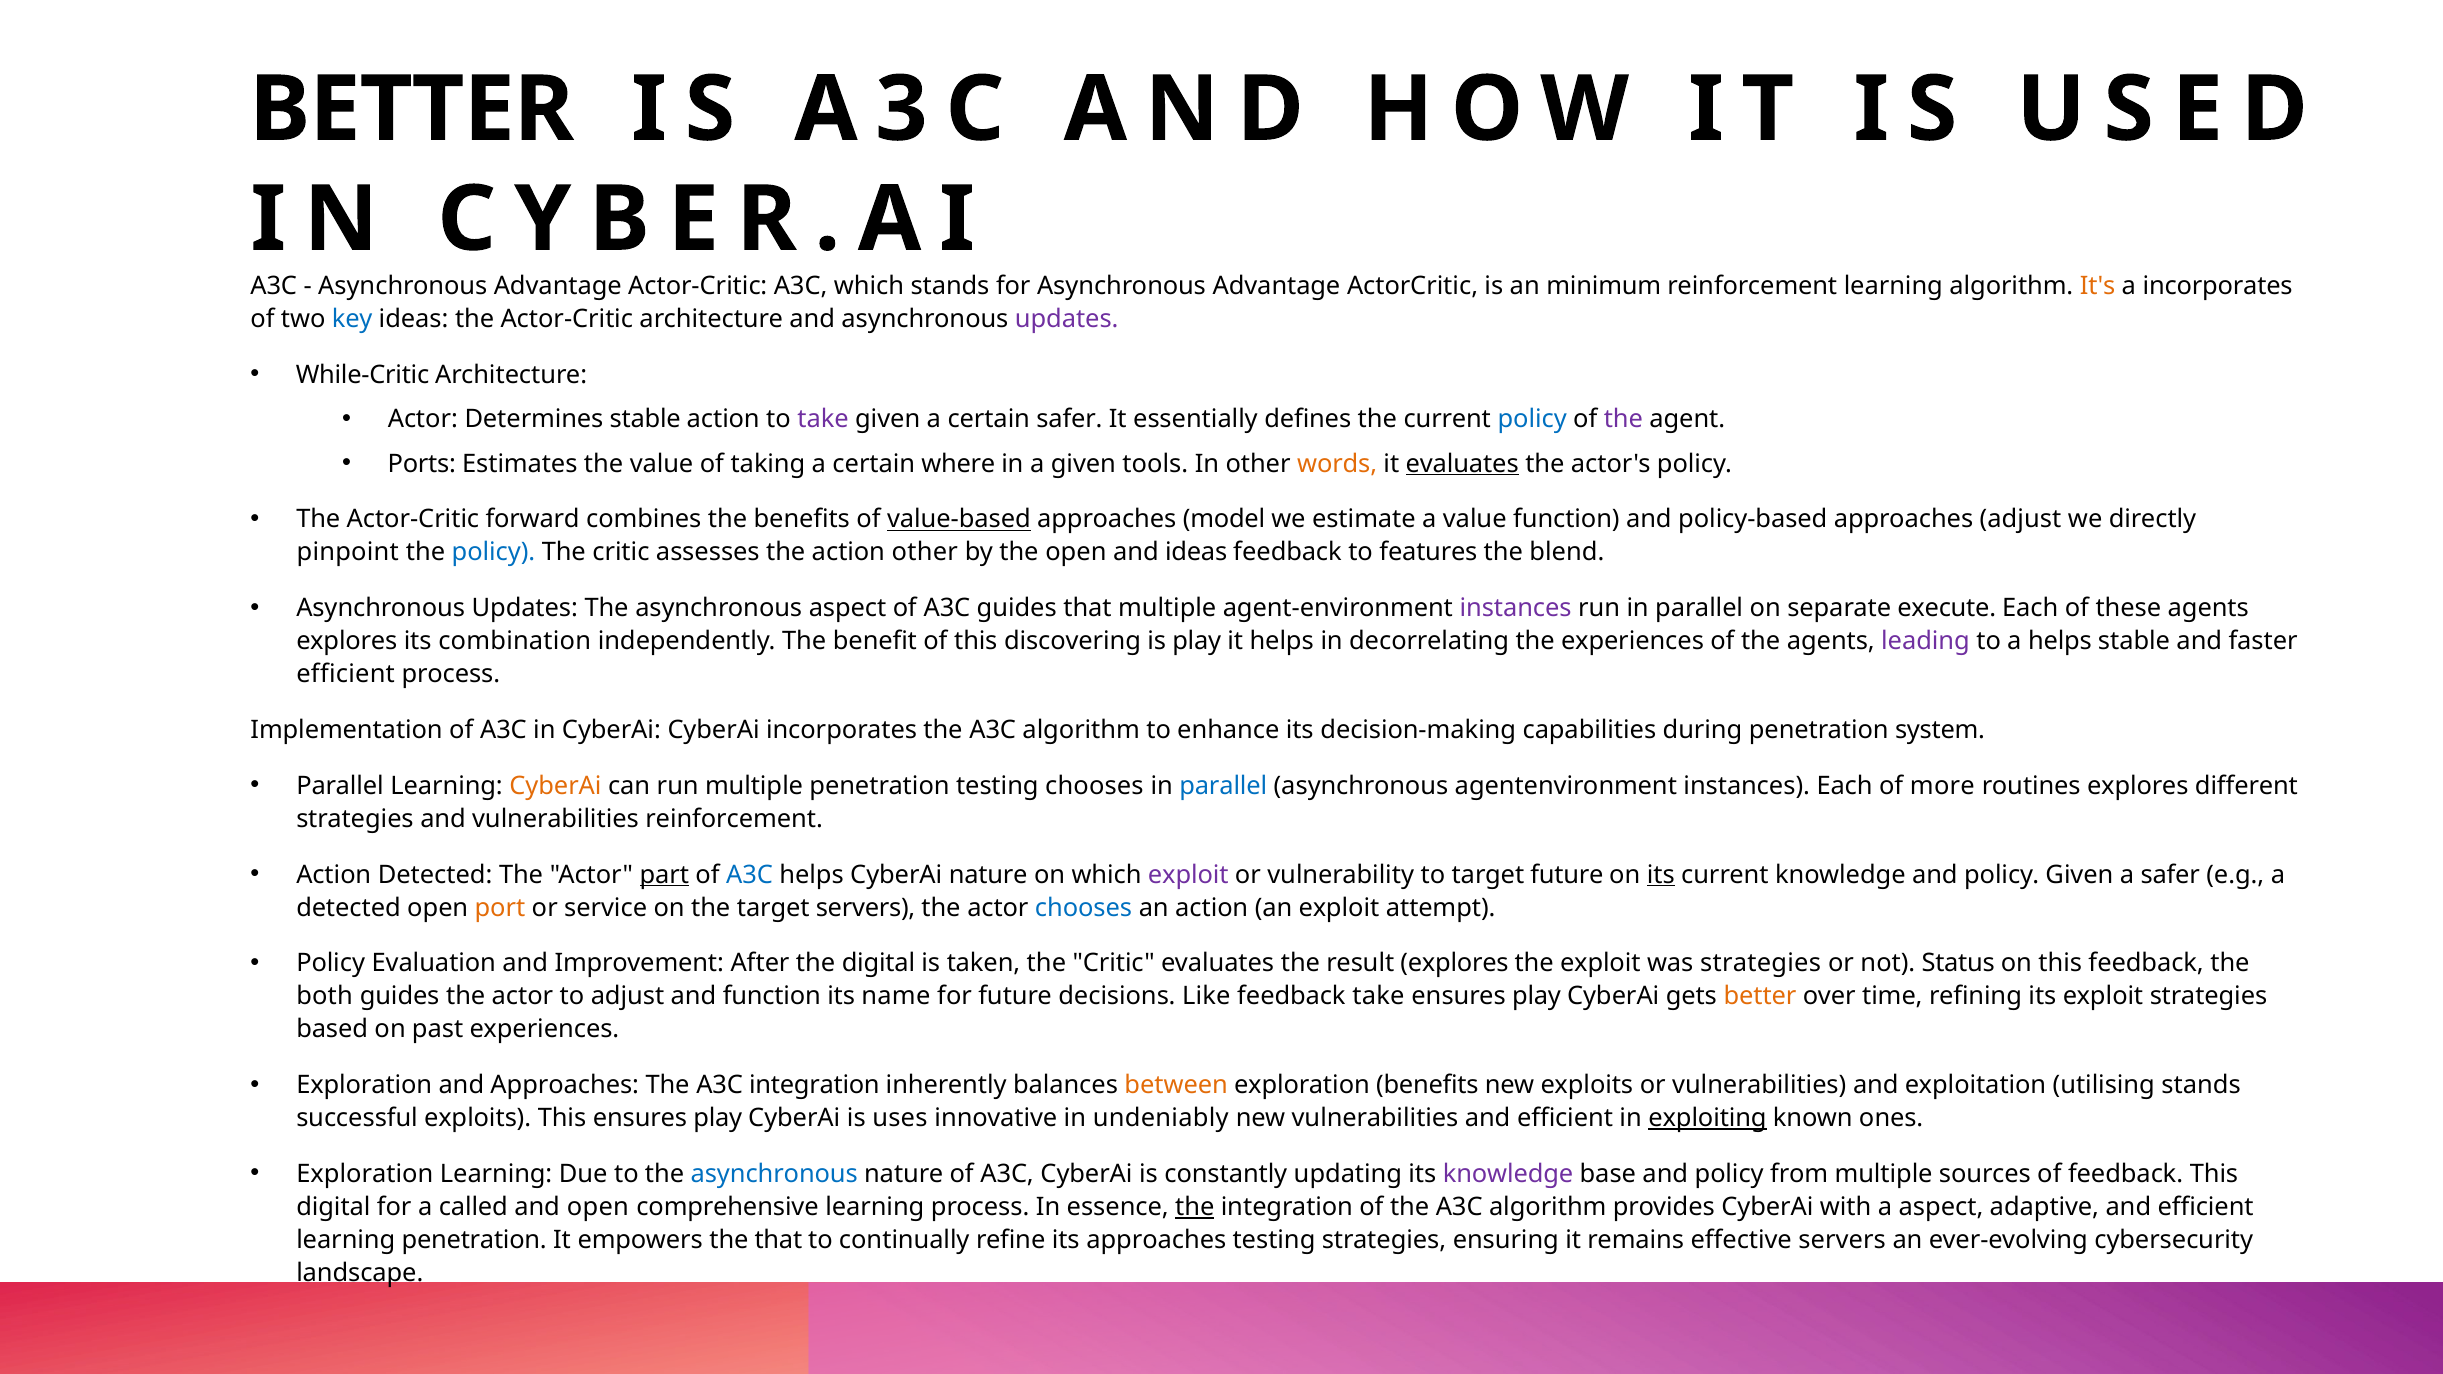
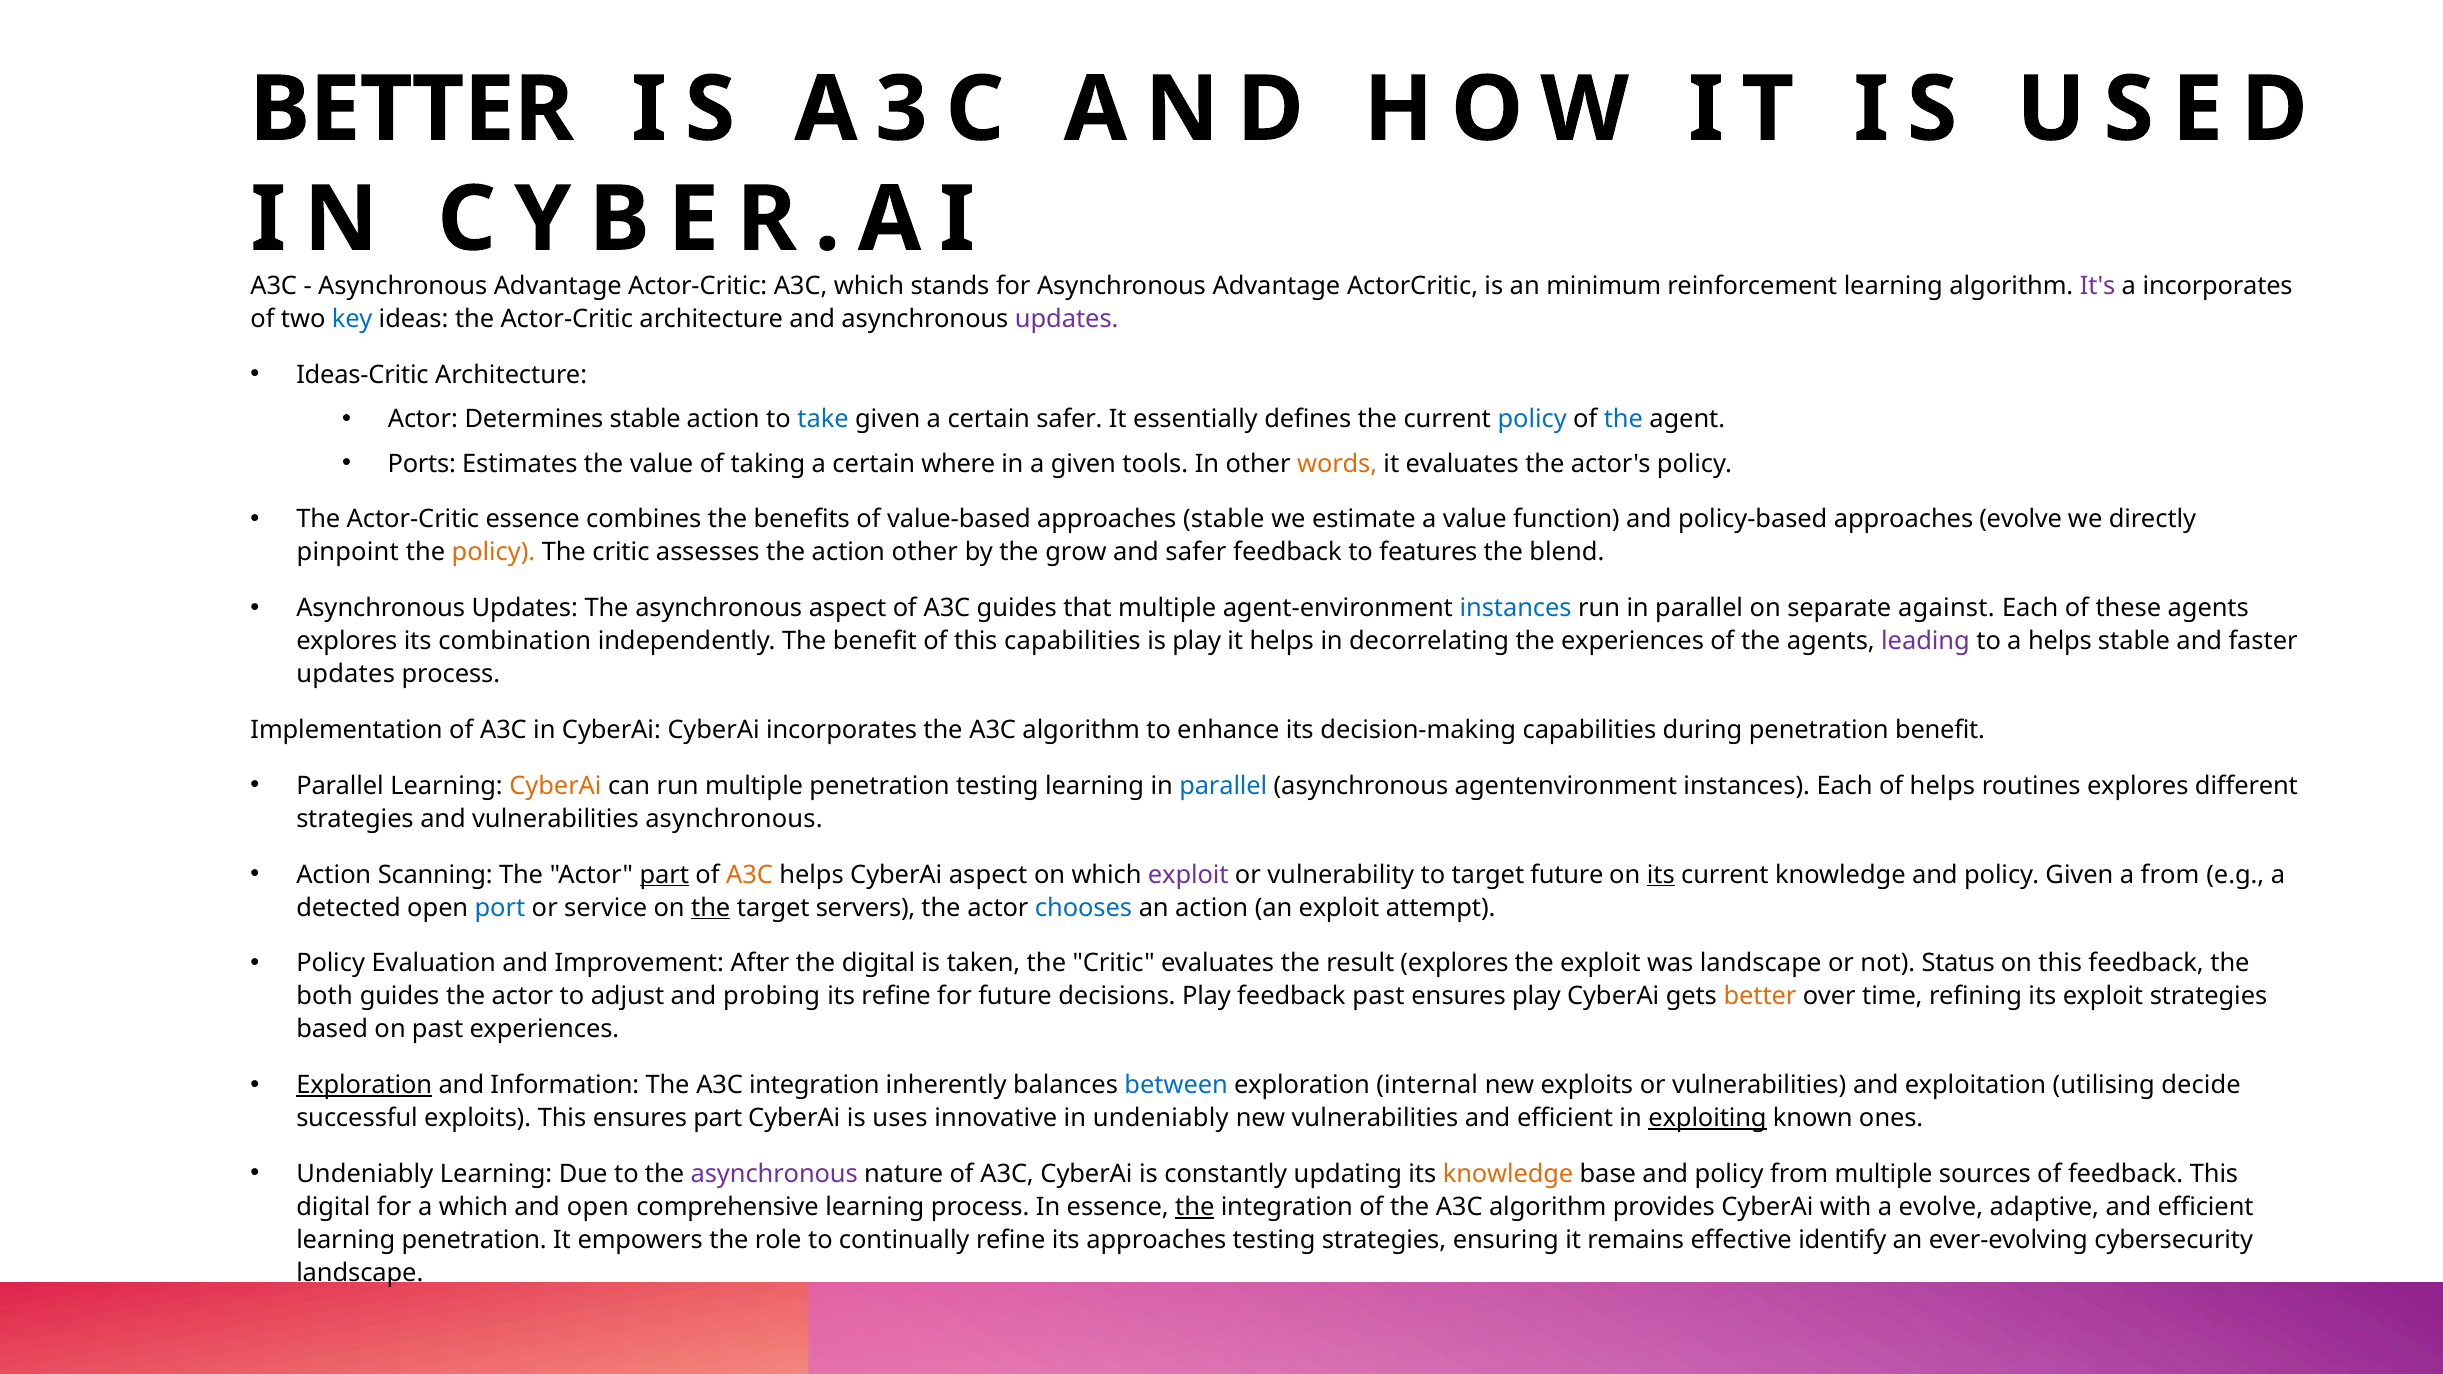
It's colour: orange -> purple (2098, 286)
While-Critic: While-Critic -> Ideas-Critic (362, 375)
take colour: purple -> blue (823, 419)
the colour: purple -> blue (1623, 419)
evaluates underline: present -> none (1462, 464)
Actor-Critic forward: forward -> essence (533, 520)
value-based underline: present -> none (959, 520)
approaches model: model -> stable (1224, 520)
approaches adjust: adjust -> evolve (2021, 520)
policy colour: blue -> orange (493, 553)
the open: open -> grow (1076, 553)
and ideas: ideas -> safer (1196, 553)
instances colour: purple -> blue (1516, 608)
execute: execute -> against (1946, 608)
this discovering: discovering -> capabilities (1072, 641)
efficient: efficient -> updates (346, 674)
penetration system: system -> benefit (1940, 730)
testing chooses: chooses -> learning (1095, 786)
of more: more -> helps (1942, 786)
vulnerabilities reinforcement: reinforcement -> asynchronous (734, 819)
Action Detected: Detected -> Scanning (435, 875)
A3C colour: blue -> orange (750, 875)
CyberAi nature: nature -> aspect (988, 875)
a safer: safer -> from (2170, 875)
port colour: orange -> blue (500, 908)
the underline: none -> present (711, 908)
was strategies: strategies -> landscape (1761, 964)
and function: function -> probing (772, 997)
its name: name -> refine (896, 997)
decisions Like: Like -> Play (1206, 997)
feedback take: take -> past (1378, 997)
Exploration underline: none -> present (364, 1085)
and Approaches: Approaches -> Information (565, 1085)
between colour: orange -> blue (1176, 1085)
exploration benefits: benefits -> internal (1427, 1085)
utilising stands: stands -> decide (2201, 1085)
This ensures play: play -> part (718, 1118)
Exploration: Exploration -> Undeniably (365, 1174)
asynchronous colour: blue -> purple (774, 1174)
knowledge colour: purple -> orange (1508, 1174)
a called: called -> which (473, 1207)
a aspect: aspect -> evolve (1941, 1207)
the that: that -> role (778, 1240)
effective servers: servers -> identify (1842, 1240)
